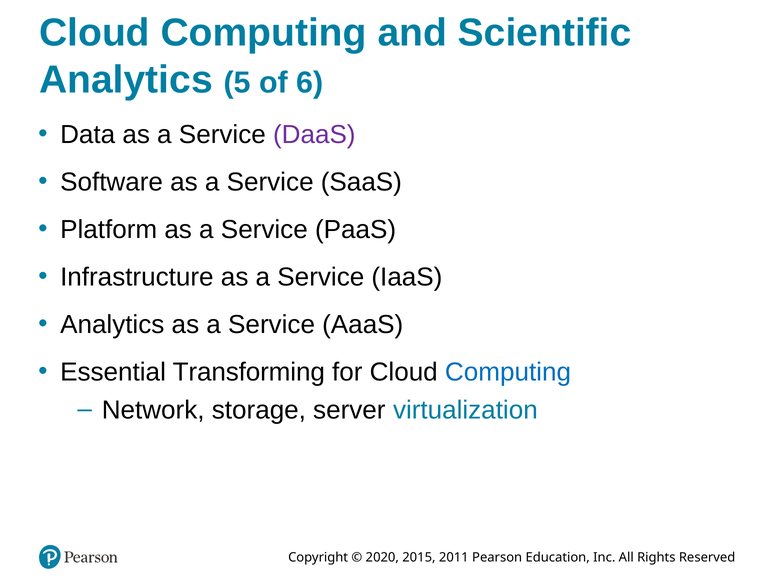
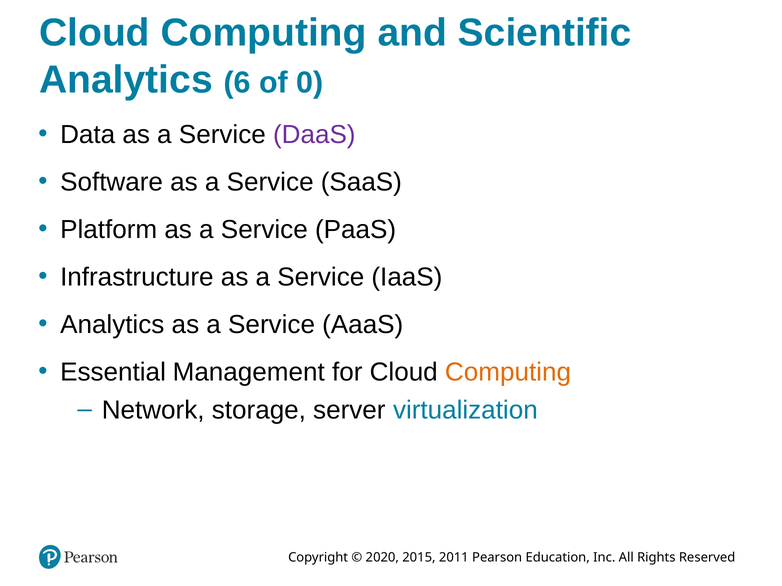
5: 5 -> 6 (237, 83)
6: 6 -> 0 (310, 83)
Transforming: Transforming -> Management (249, 373)
Computing colour: blue -> orange (508, 373)
